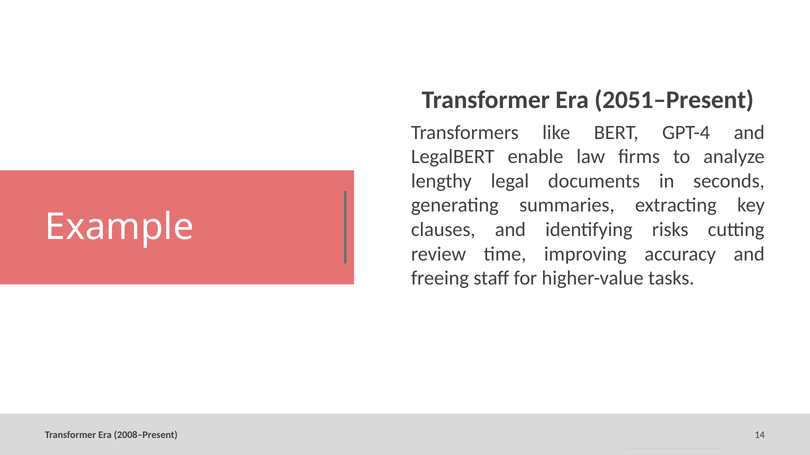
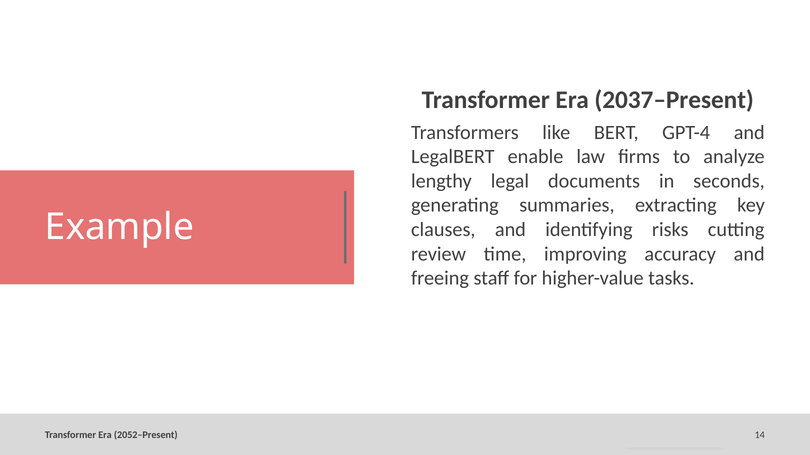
2051–Present: 2051–Present -> 2037–Present (674, 100)
2008–Present: 2008–Present -> 2052–Present (146, 436)
